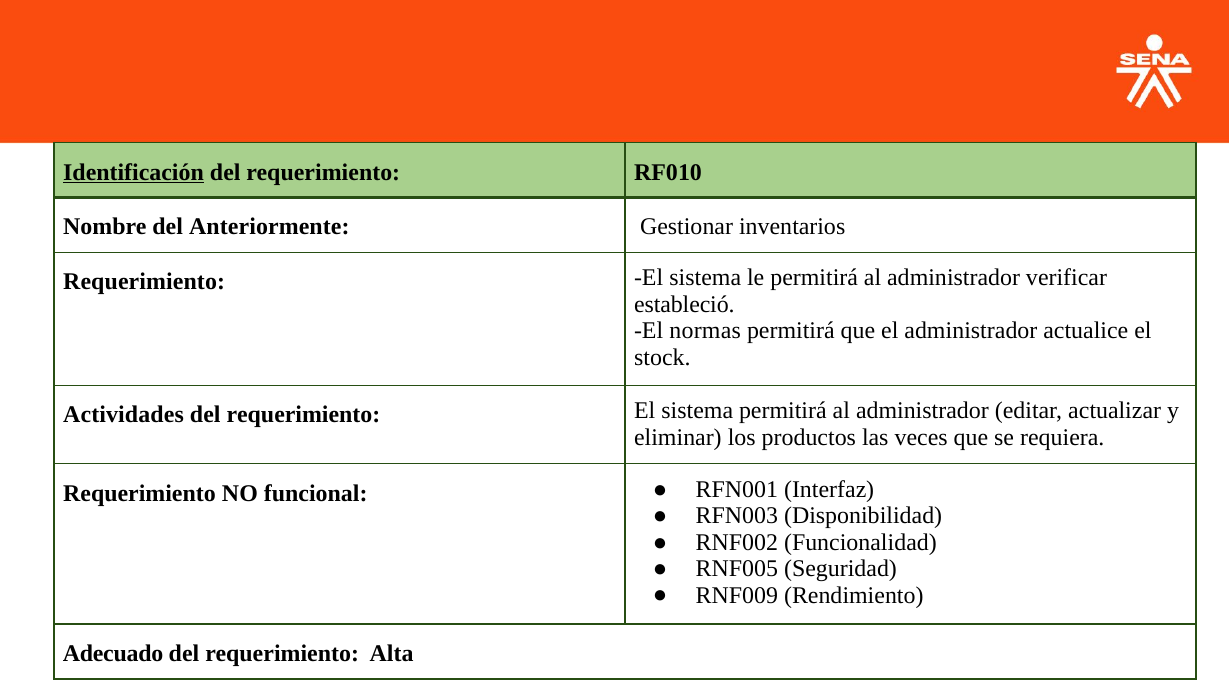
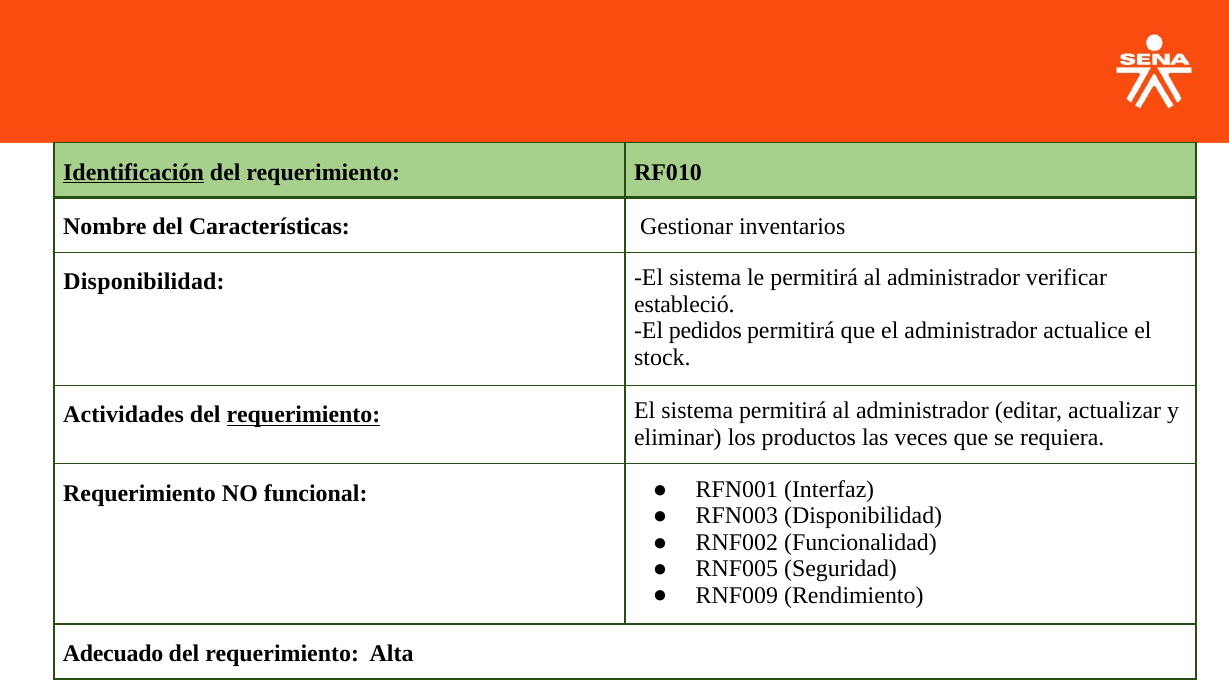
Anteriormente: Anteriormente -> Características (269, 227)
Requerimiento: Requerimiento -> Disponibilidad (144, 282)
normas: normas -> pedidos (705, 331)
requerimiento underline: none -> present (303, 415)
